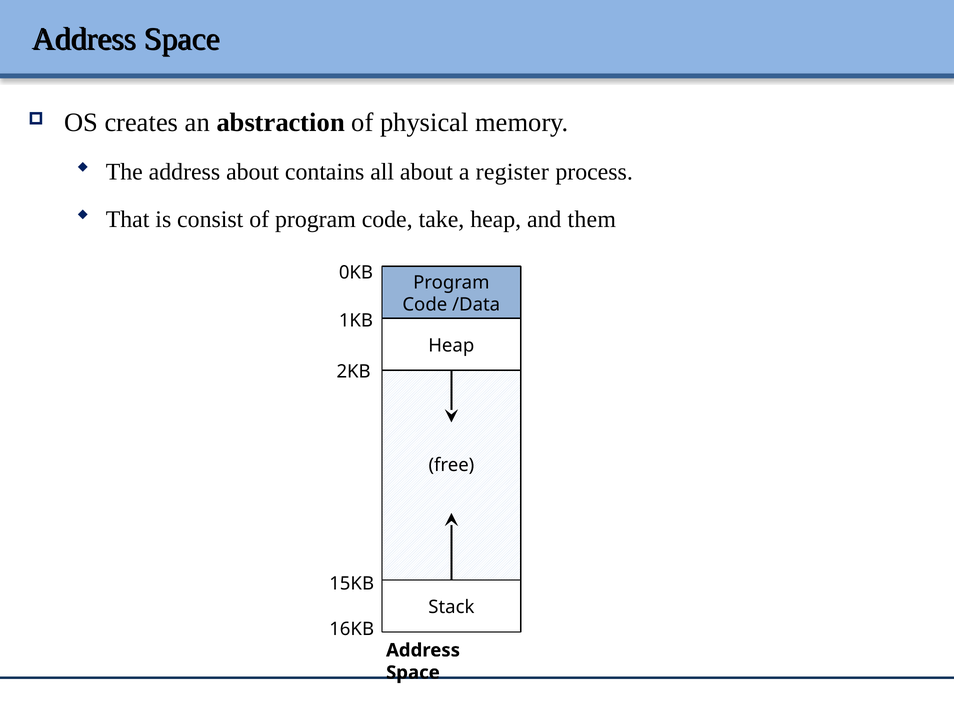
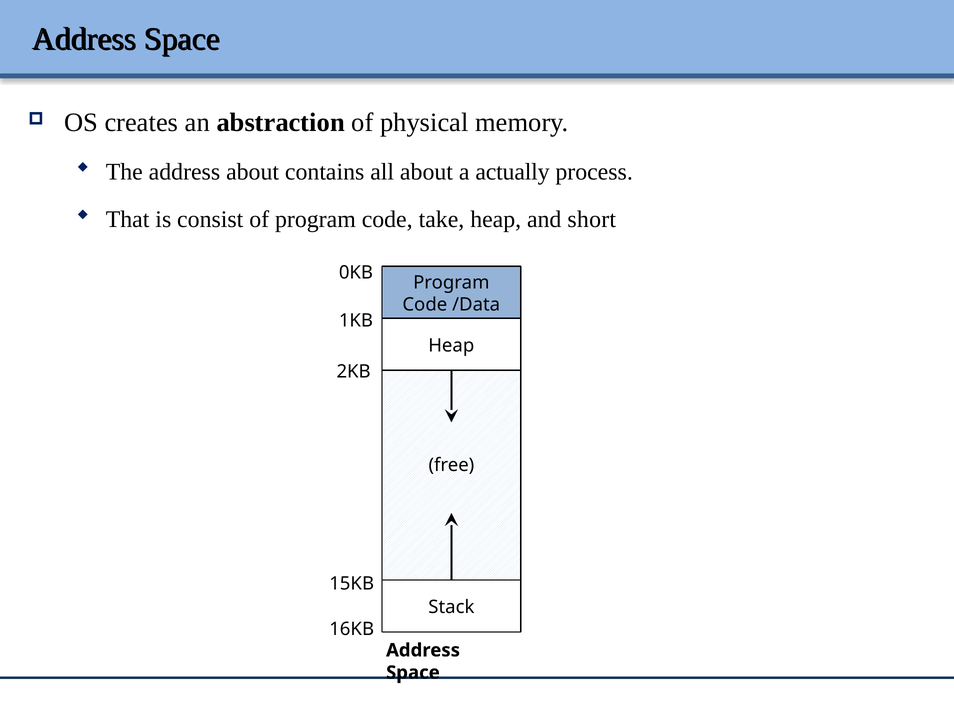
register: register -> actually (512, 172)
them: them -> short (592, 220)
